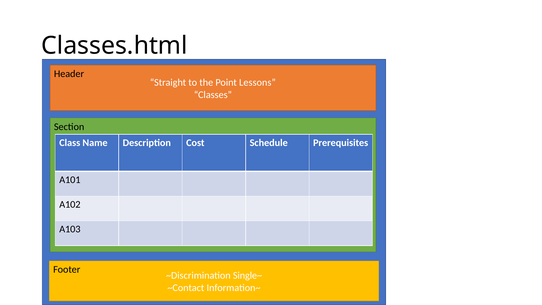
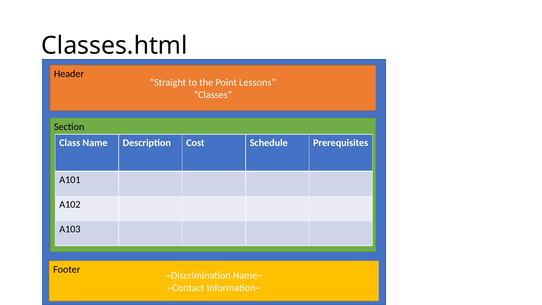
Single~: Single~ -> Name~ (248, 275)
